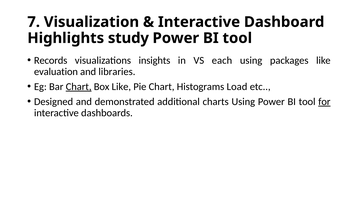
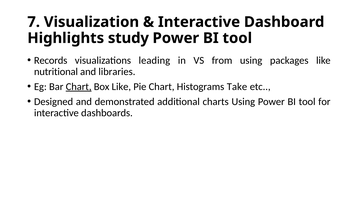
insights: insights -> leading (154, 61)
each: each -> from (222, 61)
evaluation: evaluation -> nutritional (56, 72)
Load: Load -> Take (237, 87)
for underline: present -> none (324, 102)
